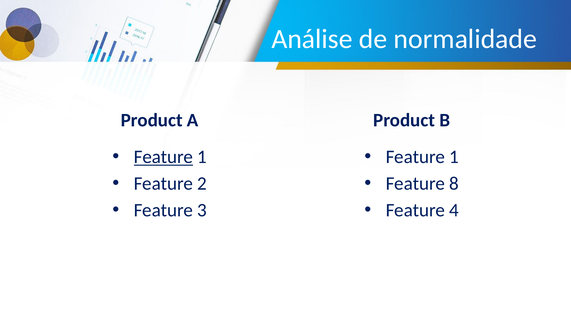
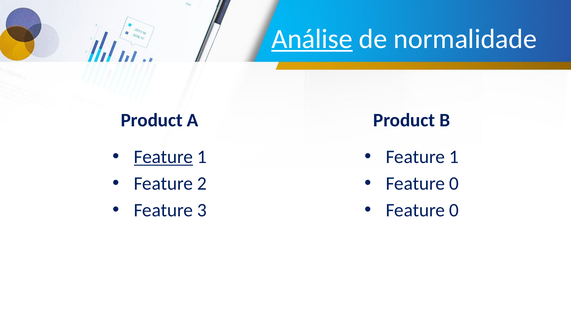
Análise underline: none -> present (312, 39)
8: 8 -> 0 (454, 184)
4: 4 -> 0 (454, 210)
